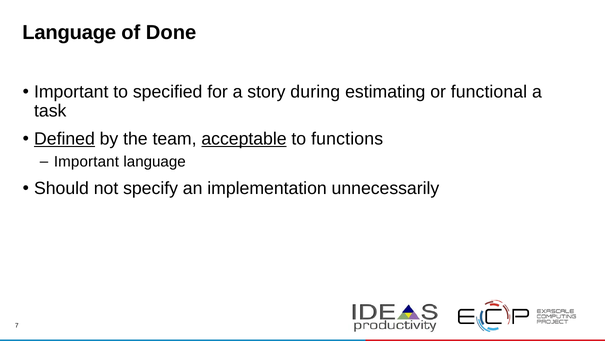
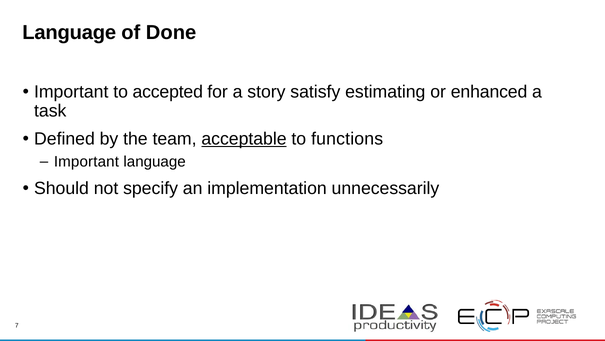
specified: specified -> accepted (168, 92)
during: during -> satisfy (315, 92)
functional: functional -> enhanced (489, 92)
Defined underline: present -> none (64, 139)
